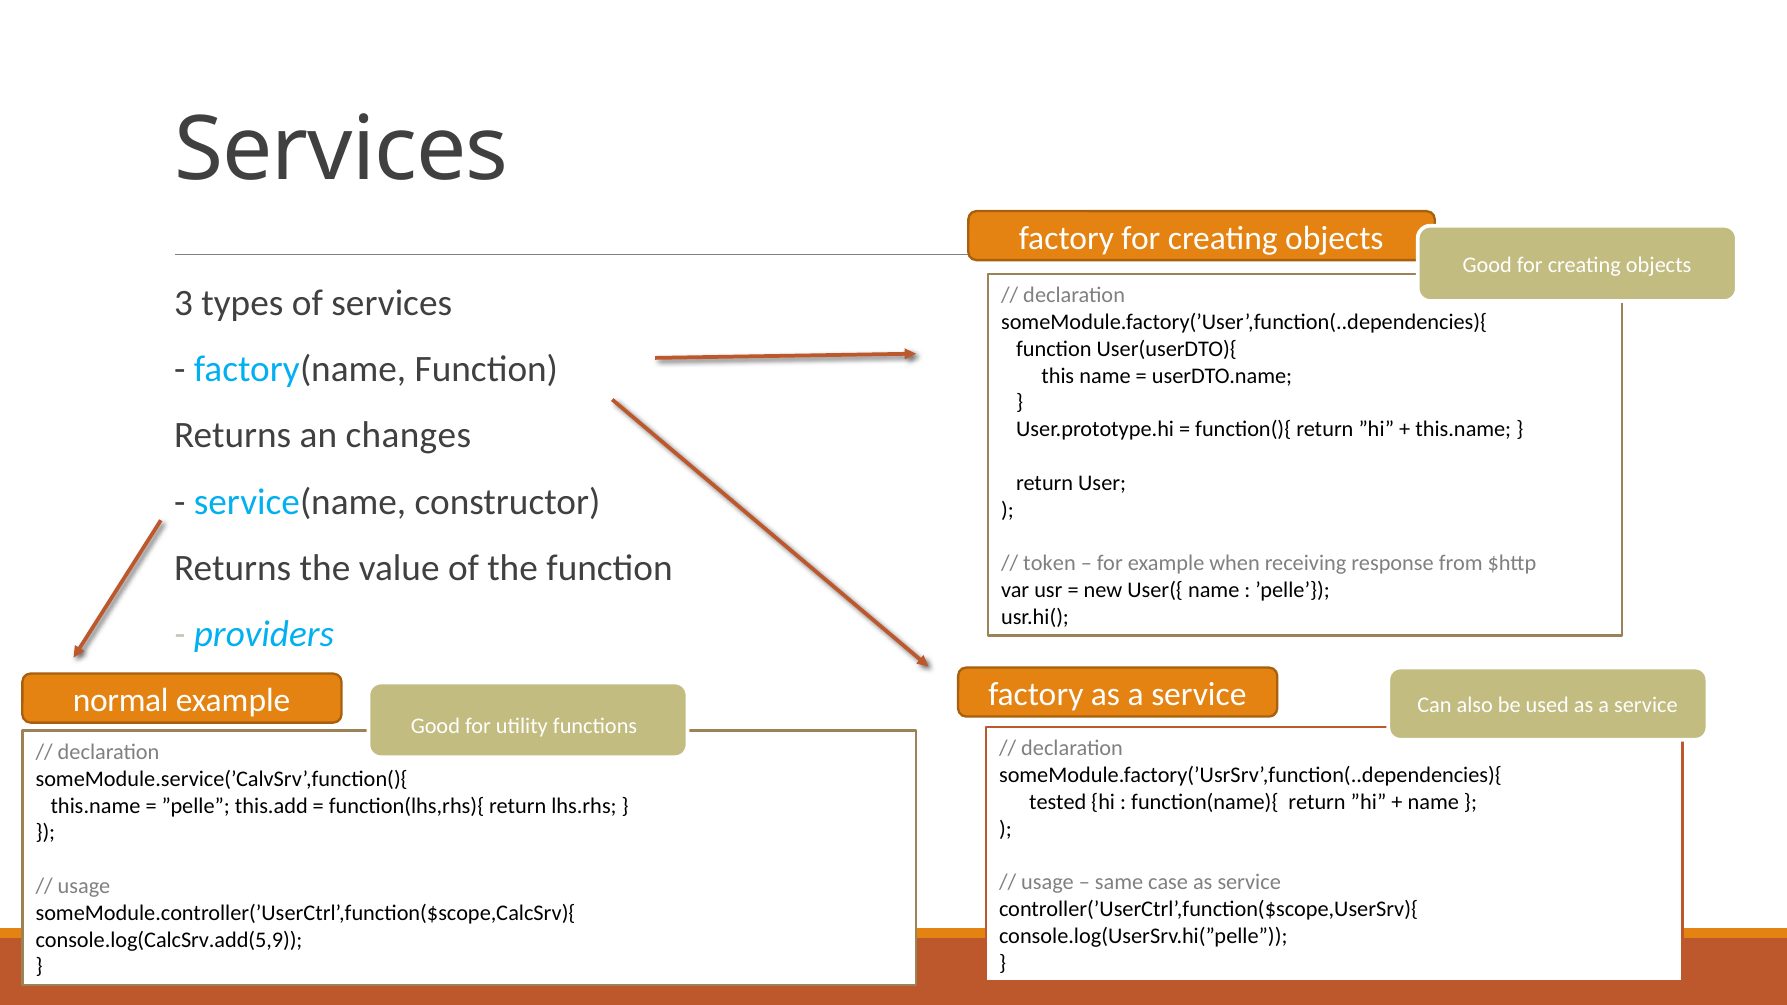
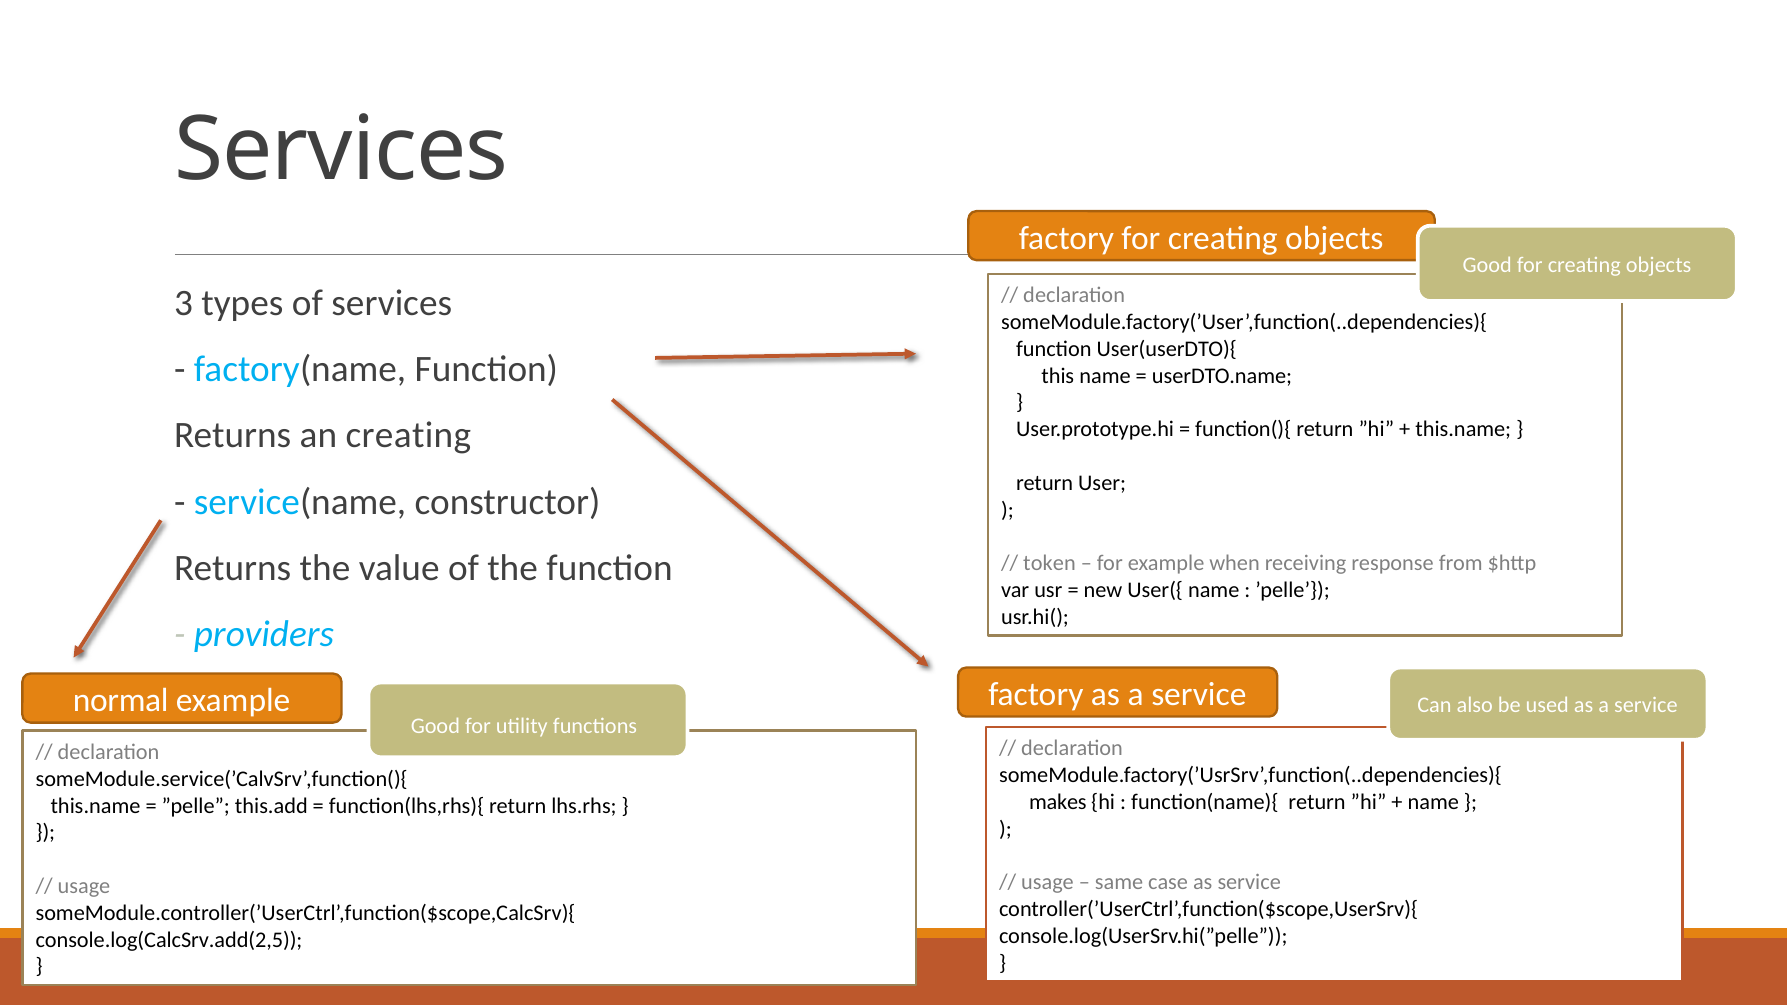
an changes: changes -> creating (408, 436)
tested: tested -> makes (1058, 802)
console.log(CalcSrv.add(5,9: console.log(CalcSrv.add(5,9 -> console.log(CalcSrv.add(2,5 (169, 940)
